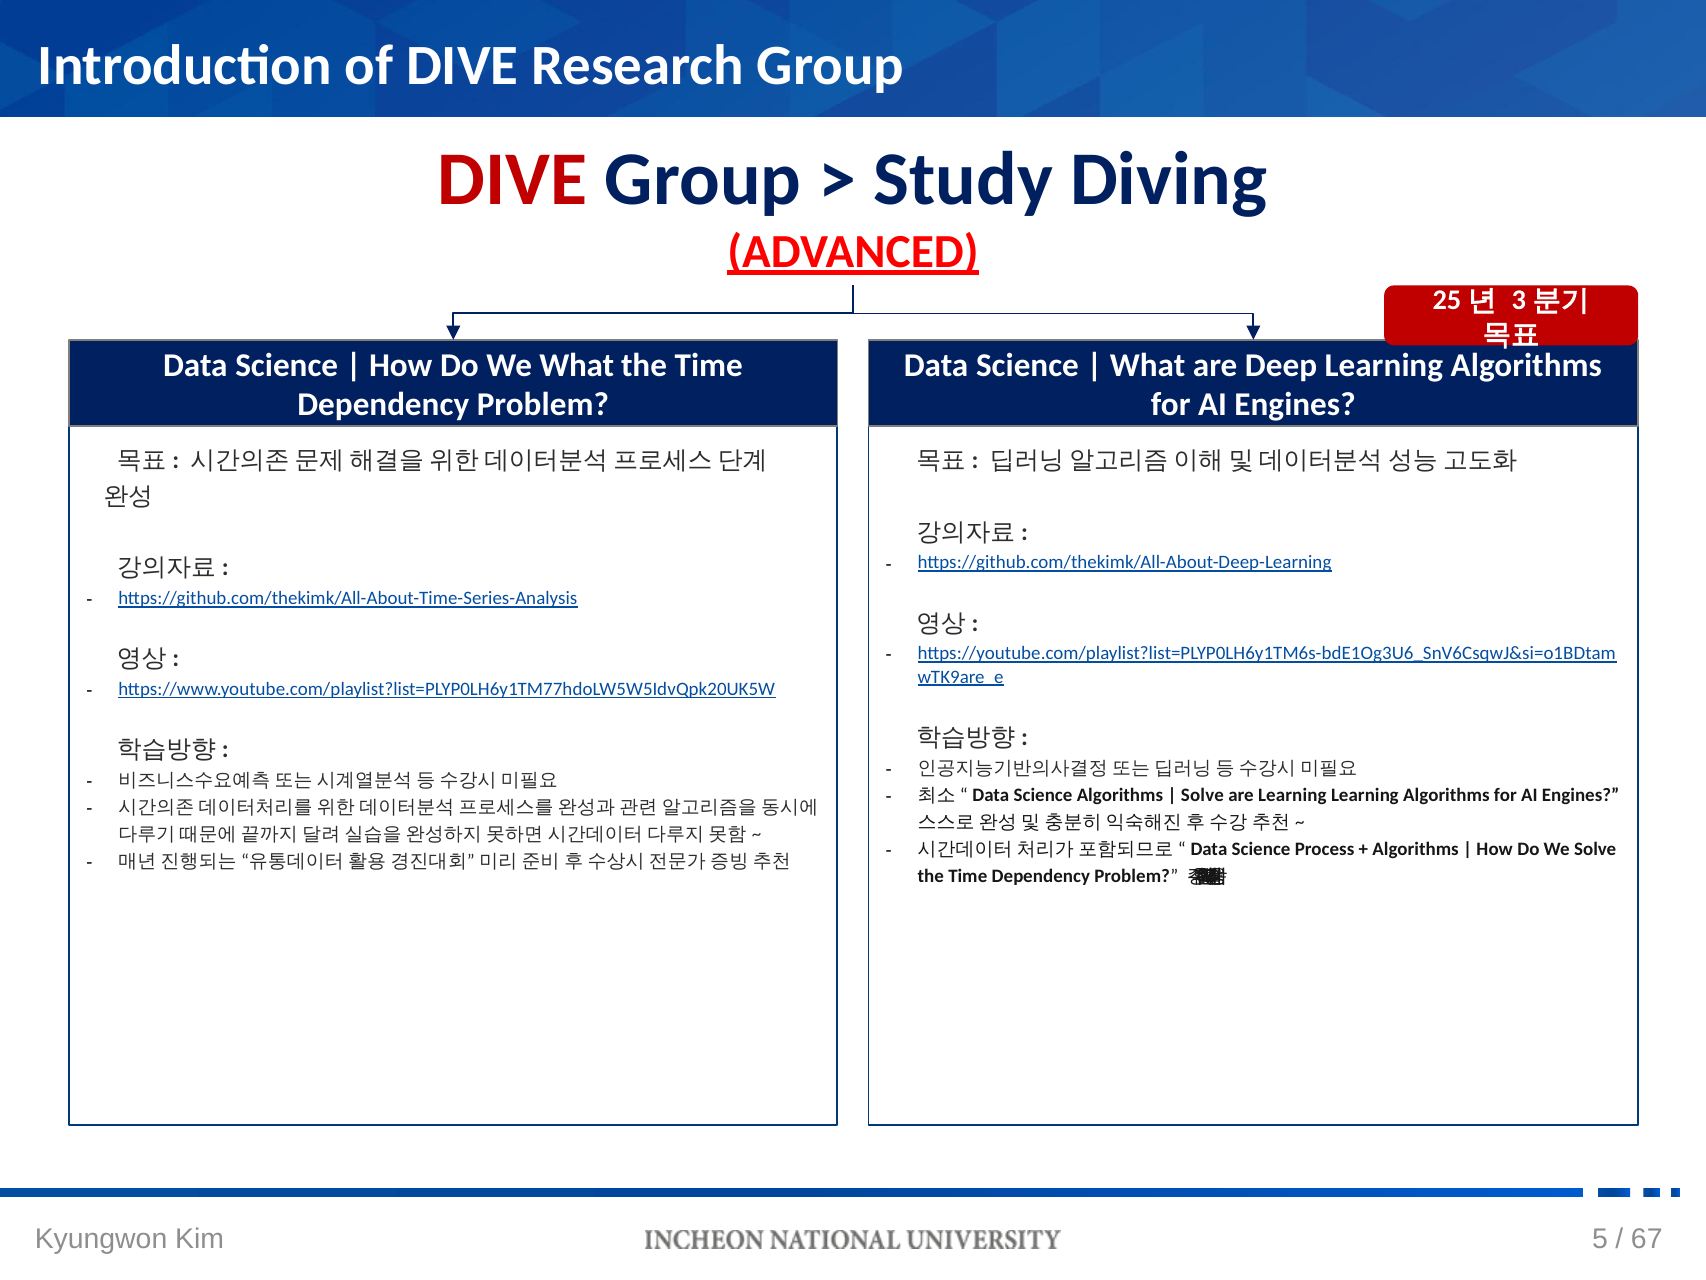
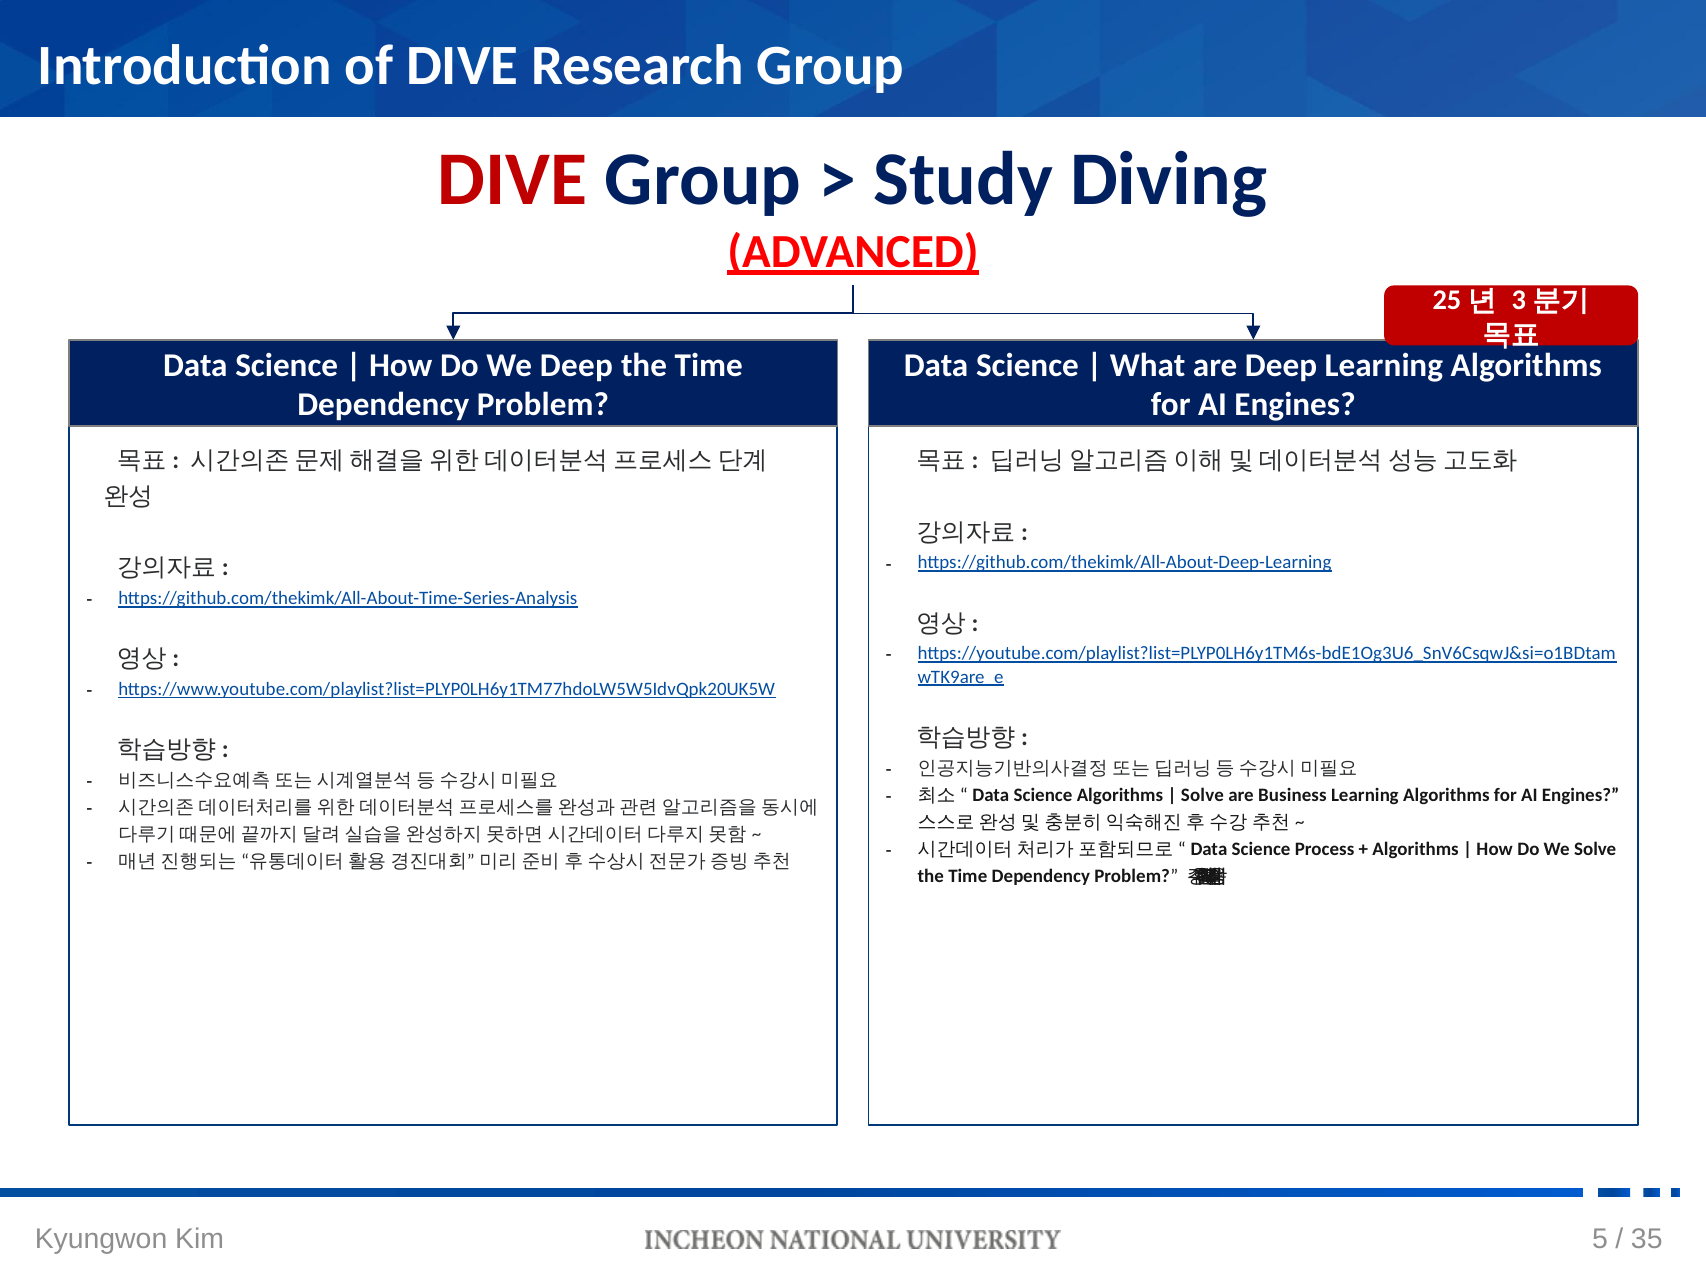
We What: What -> Deep (576, 365)
are Learning: Learning -> Business (1292, 795)
67: 67 -> 35 (1647, 1239)
